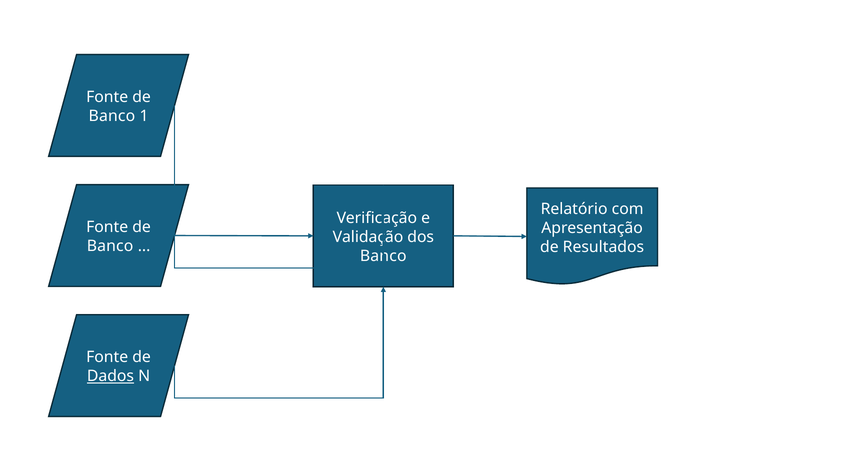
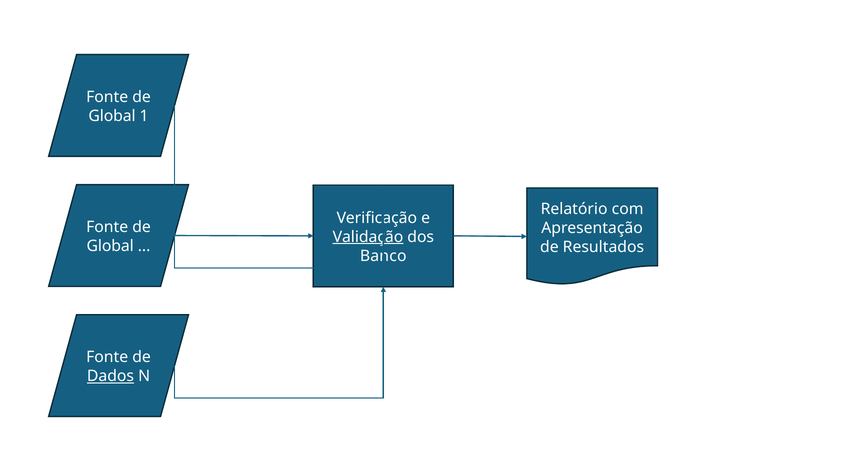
Banco: Banco -> Global (112, 116)
Validação underline: none -> present (368, 237)
Banco: Banco -> Global (110, 246)
